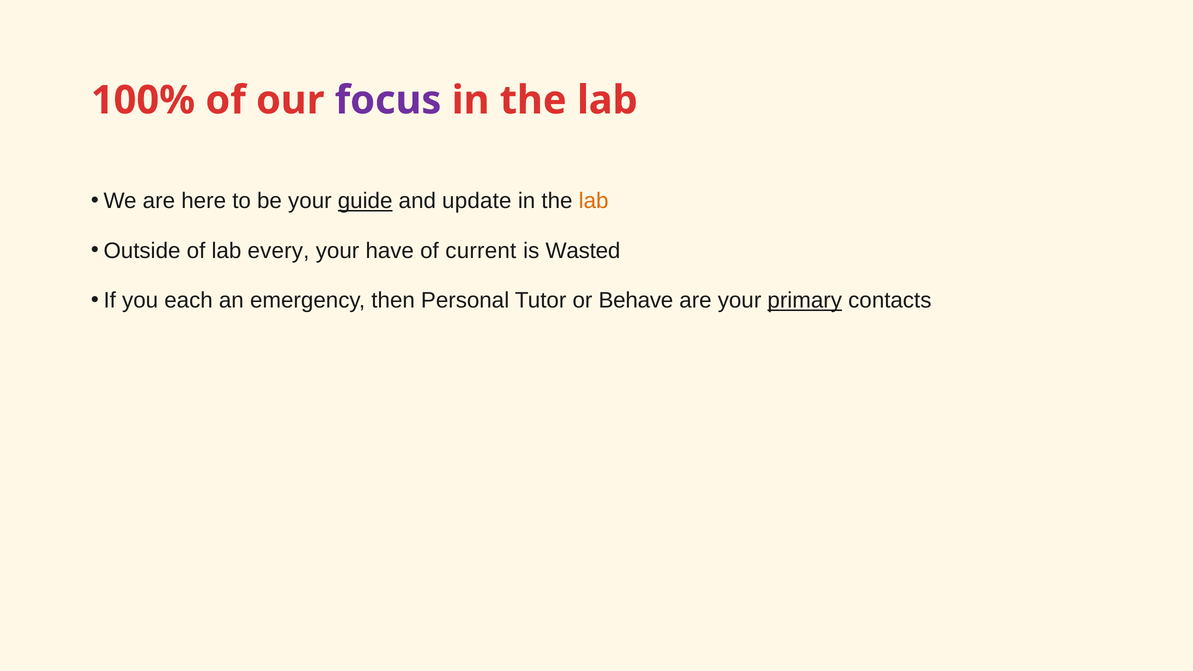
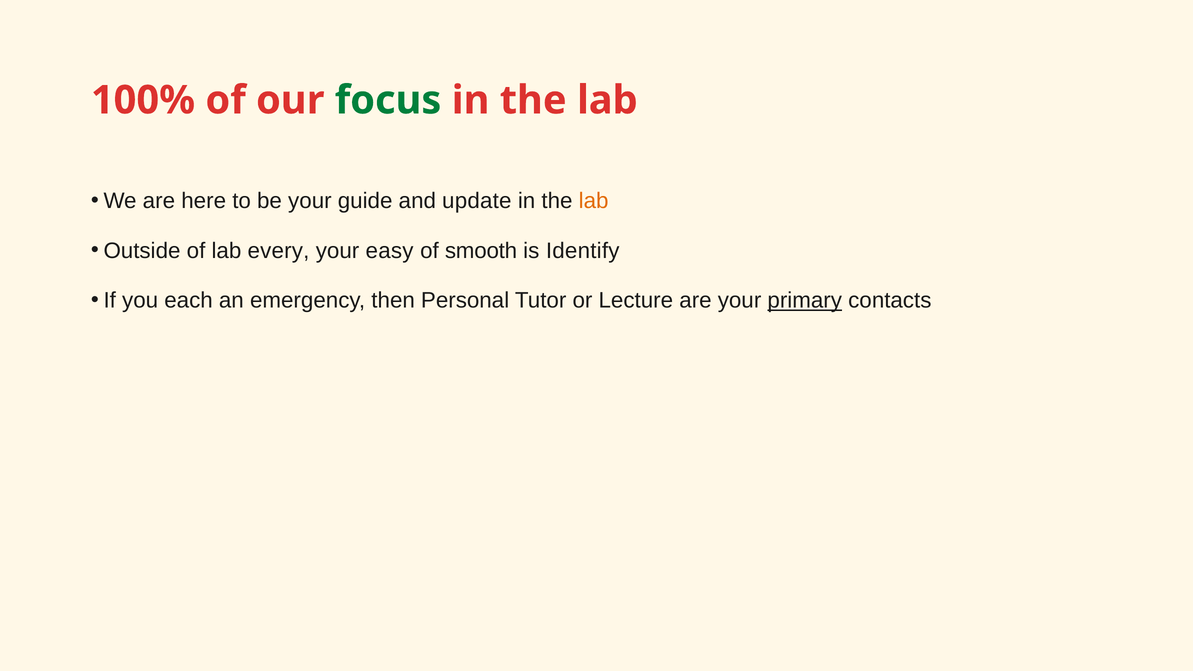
focus colour: purple -> green (388, 100)
guide underline: present -> none (365, 201)
have: have -> easy (390, 251)
current: current -> smooth (481, 251)
Wasted: Wasted -> Identify (583, 251)
Behave: Behave -> Lecture (636, 300)
